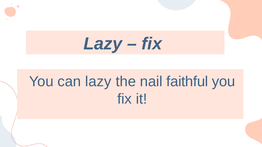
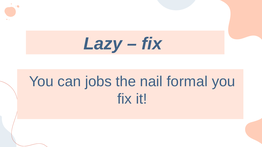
can lazy: lazy -> jobs (98, 82)
faithful: faithful -> formal (187, 82)
